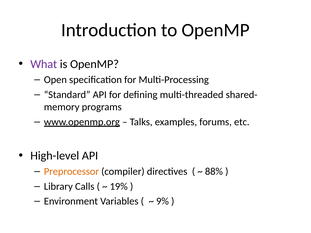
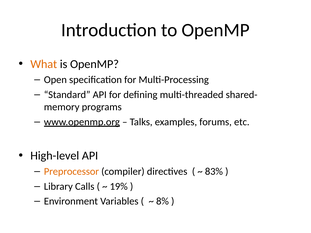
What colour: purple -> orange (44, 64)
88%: 88% -> 83% (214, 172)
9%: 9% -> 8% (162, 201)
